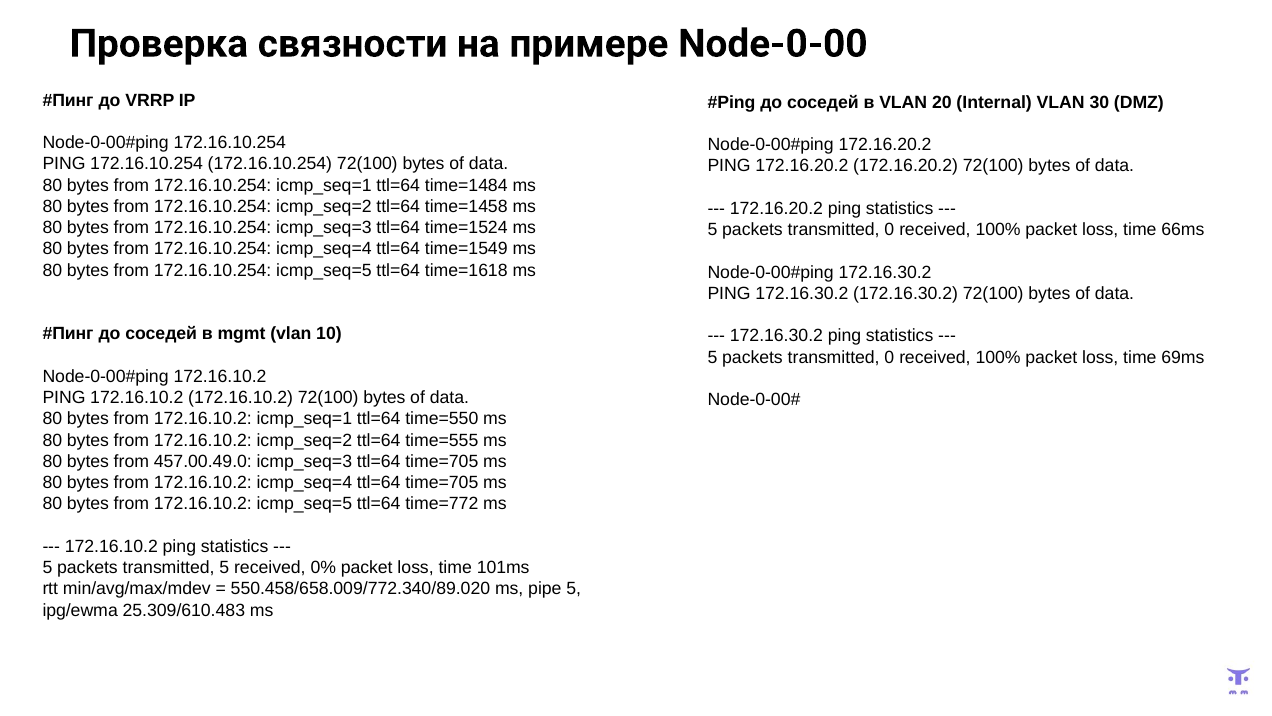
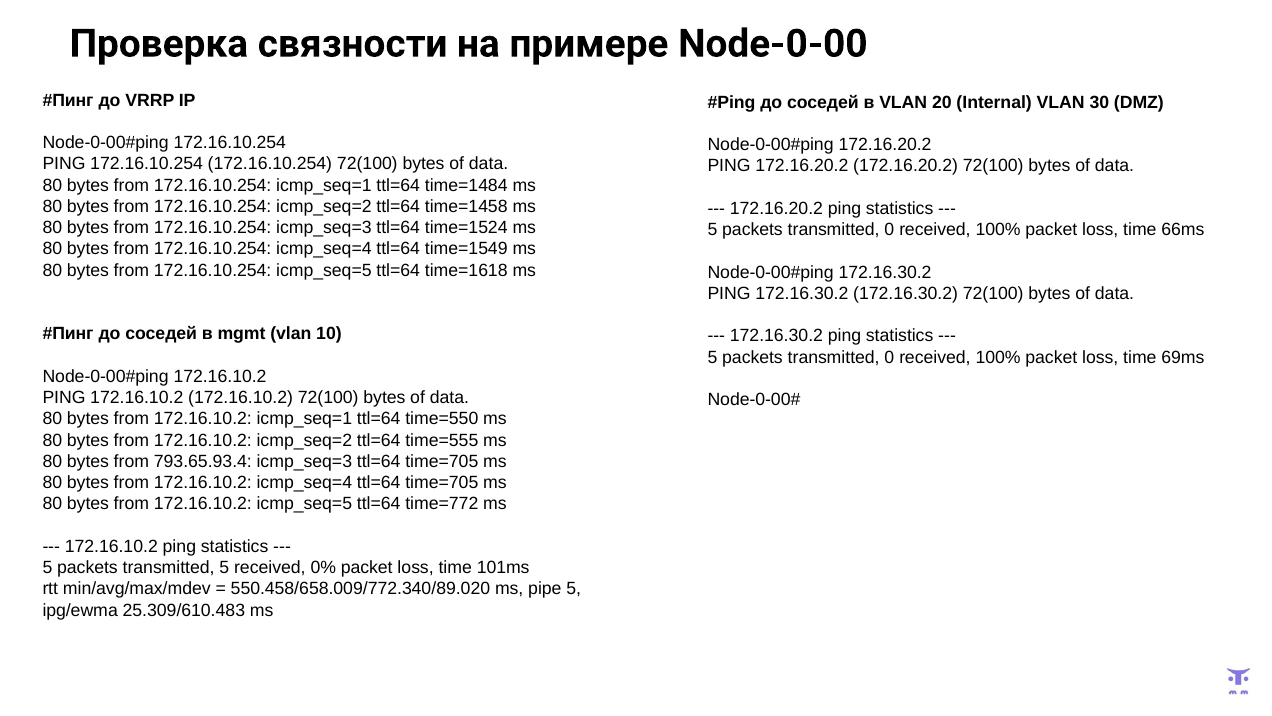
457.00.49.0: 457.00.49.0 -> 793.65.93.4 (203, 461)
